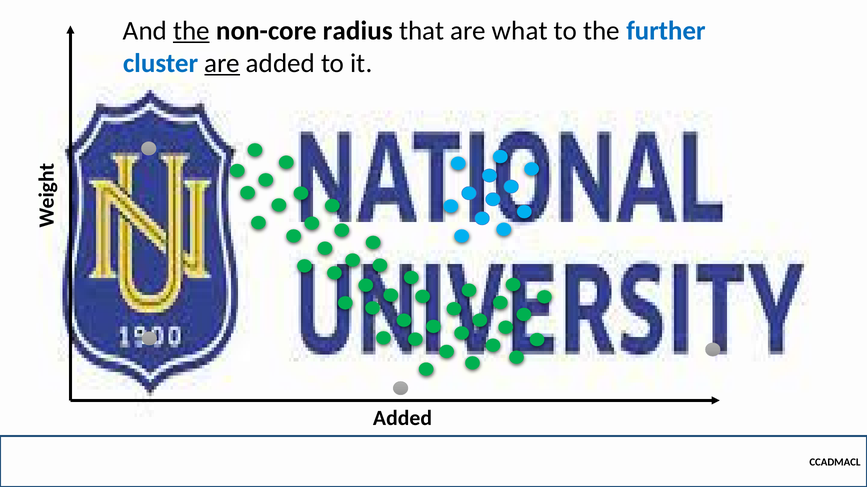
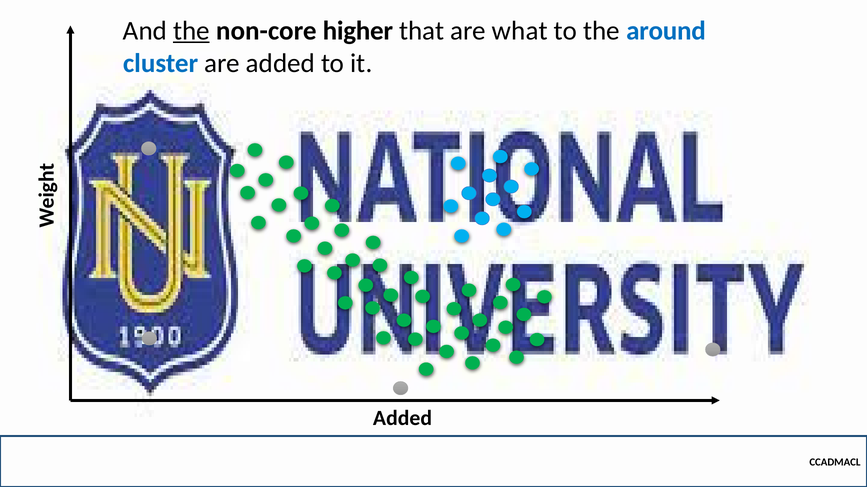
radius: radius -> higher (358, 31)
further: further -> around (666, 31)
are underline: present -> none (222, 63)
